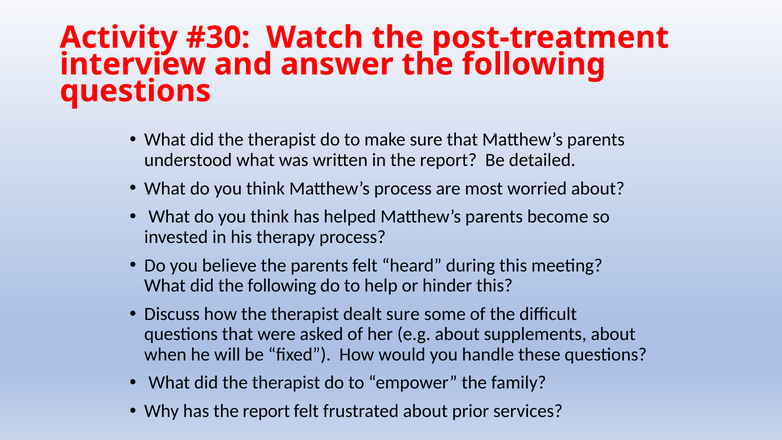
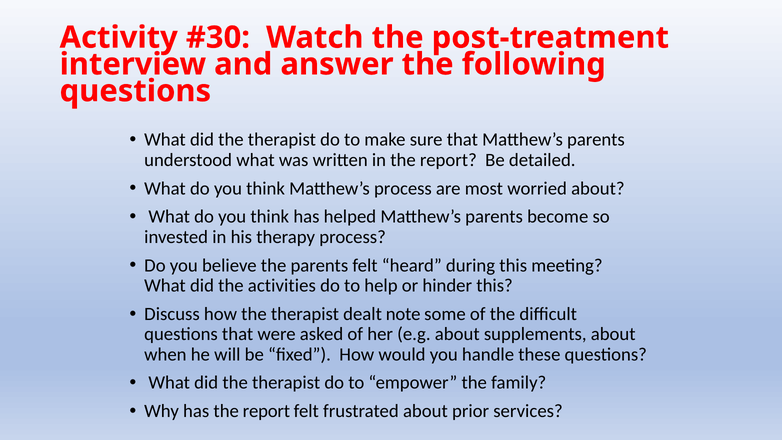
did the following: following -> activities (282, 285)
dealt sure: sure -> note (403, 314)
